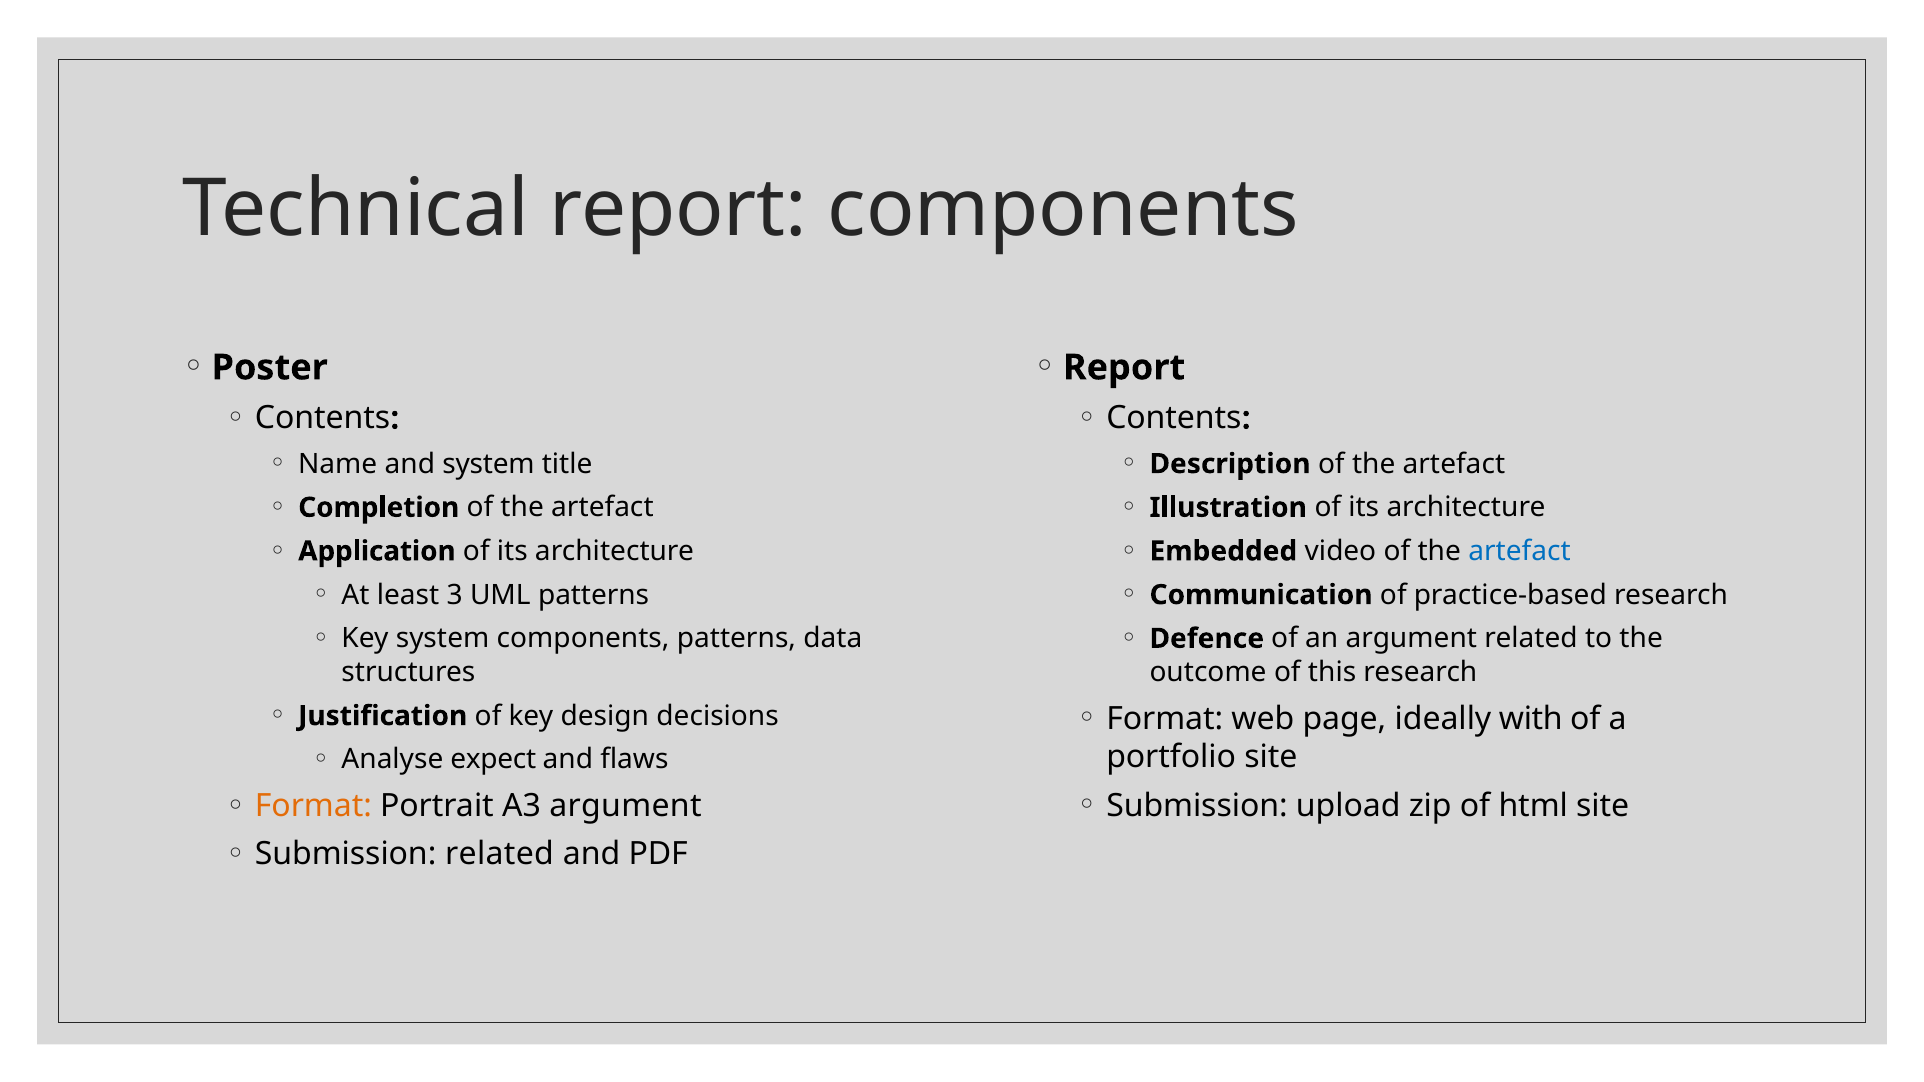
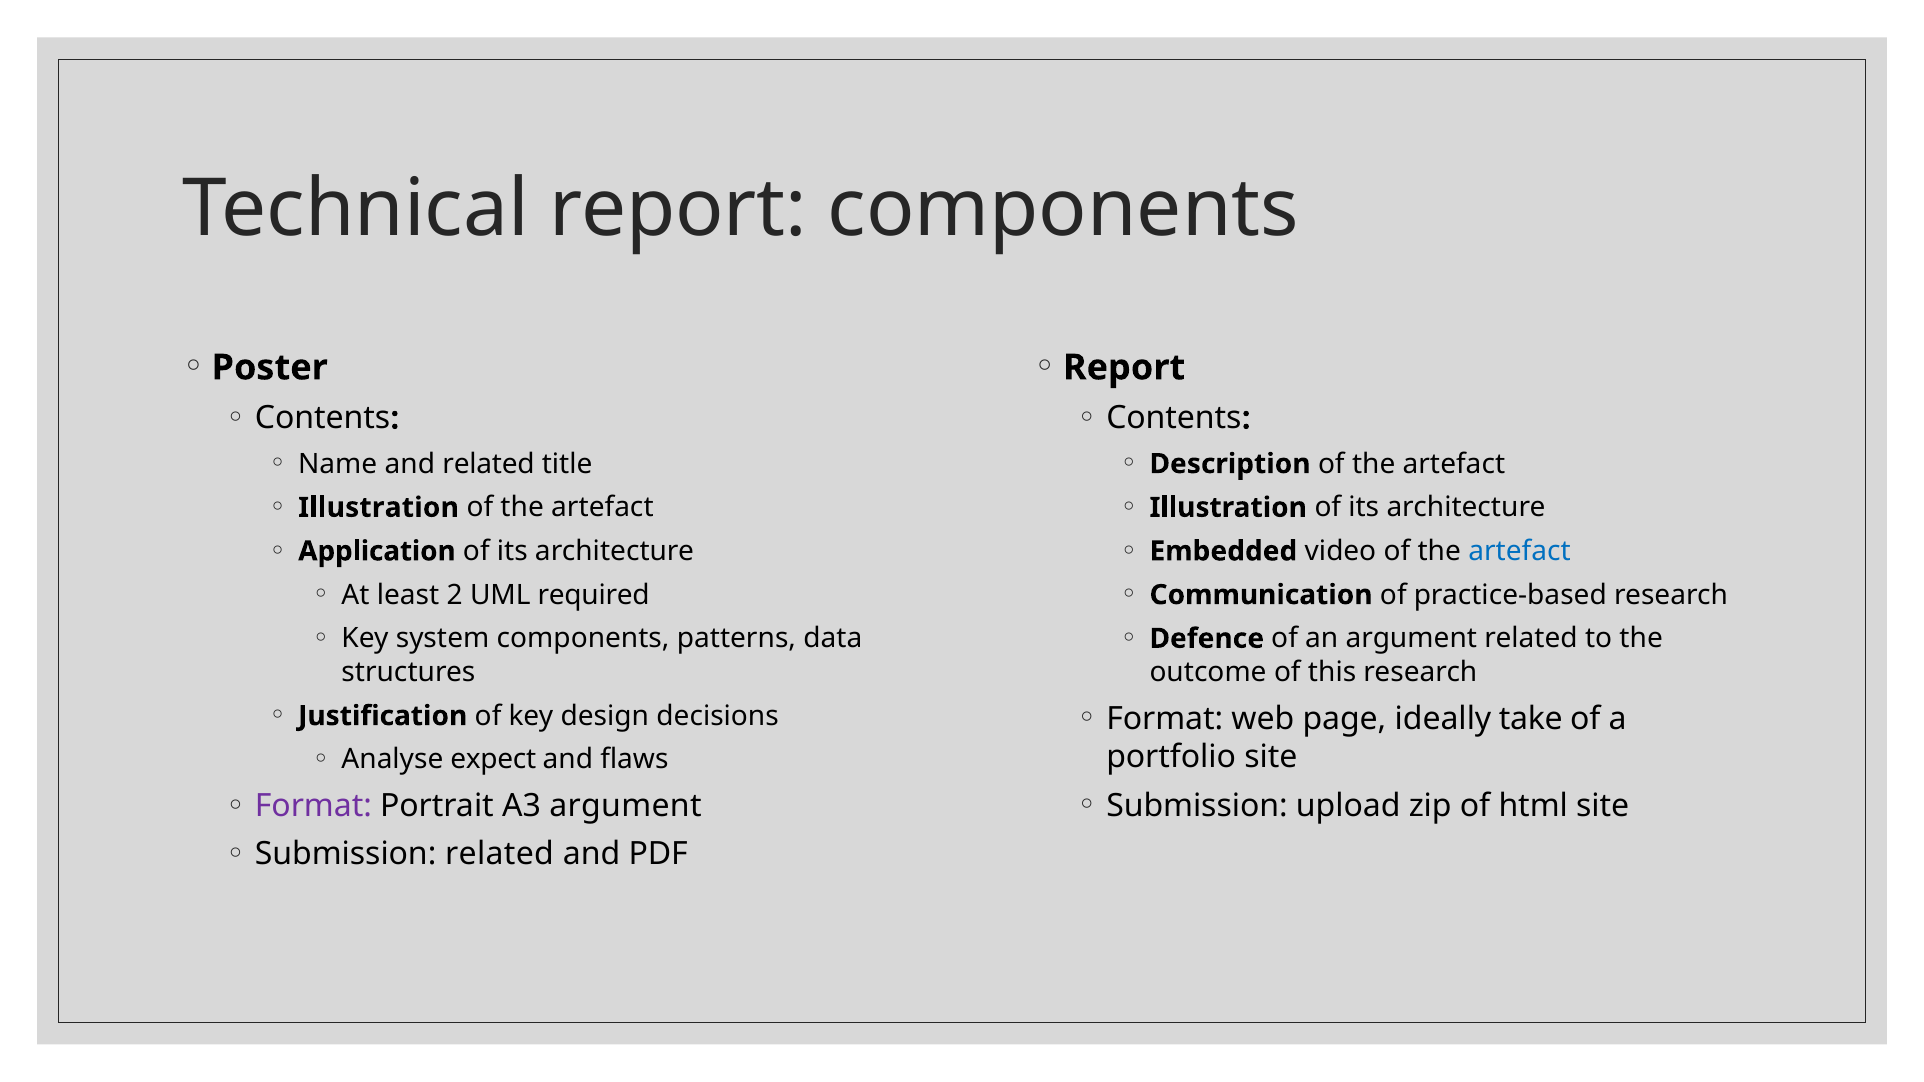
and system: system -> related (489, 464)
Completion: Completion -> Illustration (379, 508)
3: 3 -> 2 (455, 595)
UML patterns: patterns -> required (594, 595)
with: with -> take (1531, 719)
Format colour: orange -> purple (313, 806)
